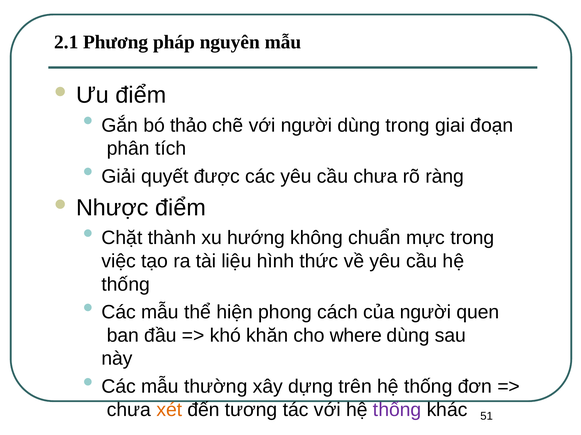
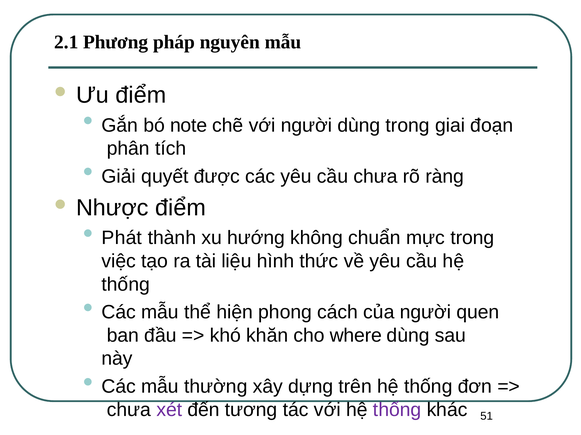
thảo: thảo -> note (189, 126)
Chặt: Chặt -> Phát (122, 238)
xét colour: orange -> purple (169, 410)
